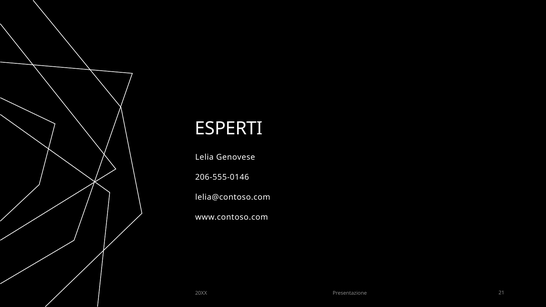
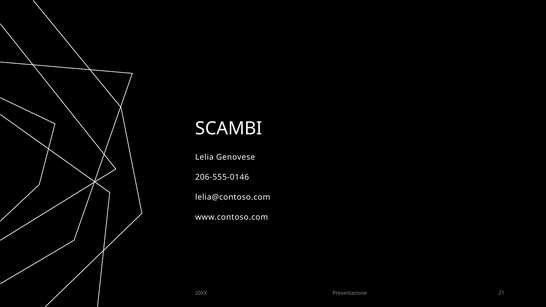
ESPERTI: ESPERTI -> SCAMBI (229, 129)
